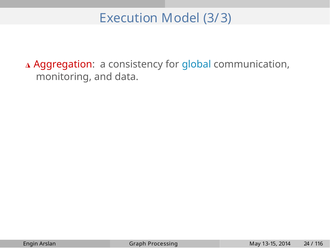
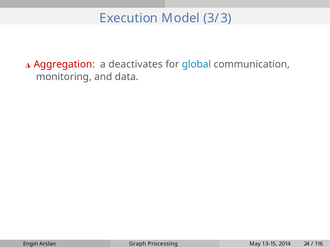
consistency: consistency -> deactivates (136, 64)
